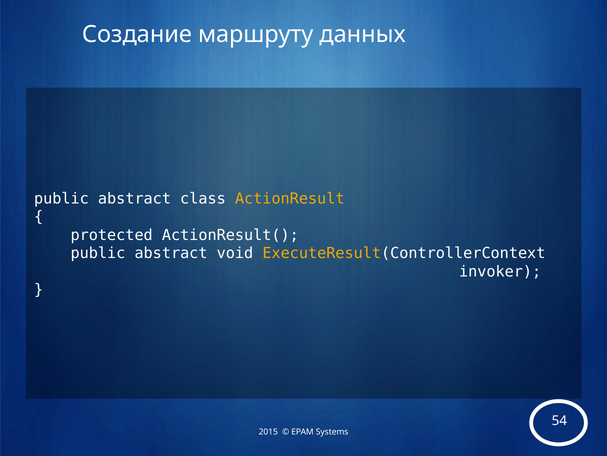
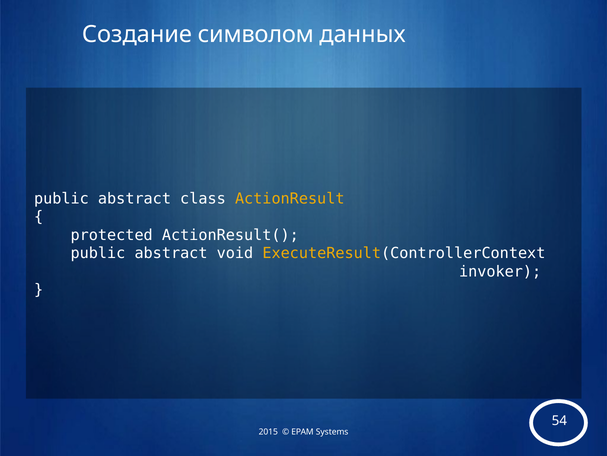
маршруту: маршруту -> символом (256, 34)
